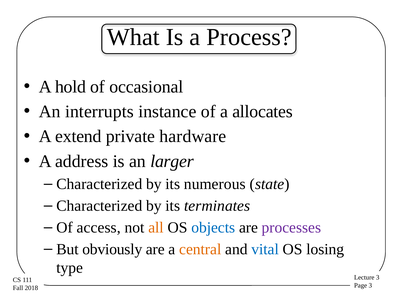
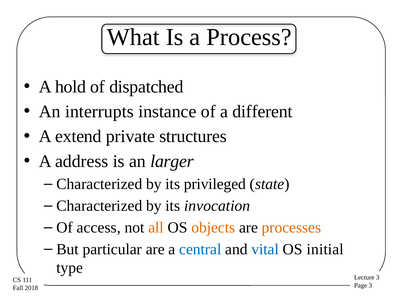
occasional: occasional -> dispatched (146, 87)
allocates: allocates -> different (262, 112)
hardware: hardware -> structures (193, 136)
numerous: numerous -> privileged (215, 184)
terminates: terminates -> invocation (217, 206)
objects colour: blue -> orange (213, 228)
processes colour: purple -> orange (291, 228)
obviously: obviously -> particular (112, 249)
central colour: orange -> blue (200, 249)
losing: losing -> initial (325, 249)
